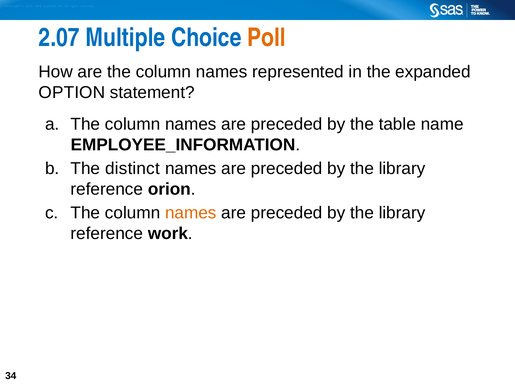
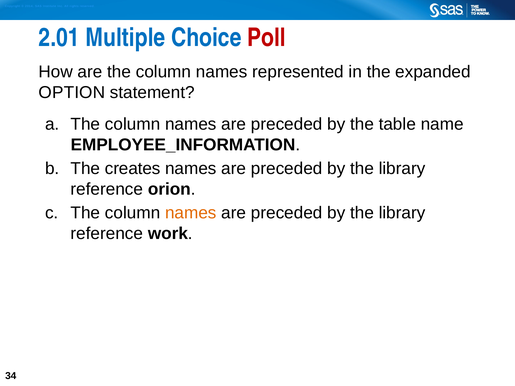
2.07: 2.07 -> 2.01 (59, 38)
Poll colour: orange -> red (267, 38)
distinct: distinct -> creates (133, 169)
